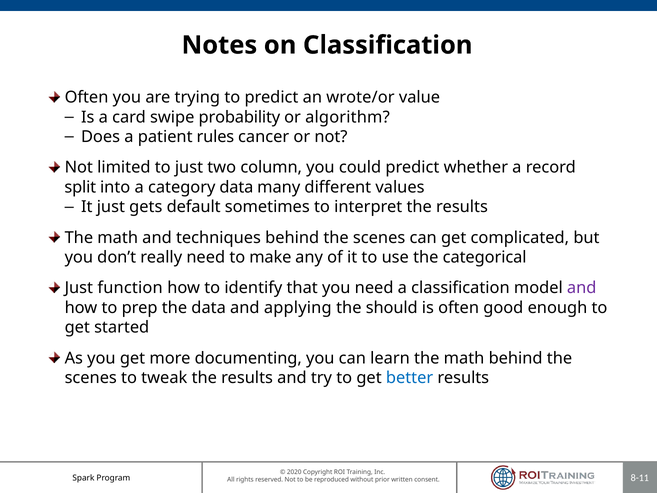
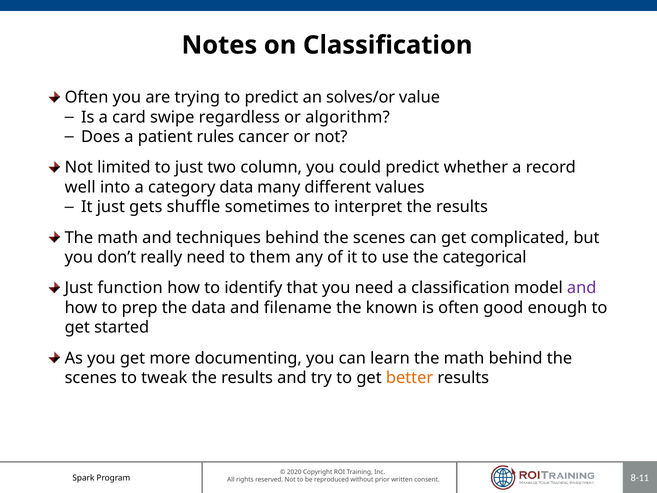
wrote/or: wrote/or -> solves/or (361, 97)
probability: probability -> regardless (239, 117)
split: split -> well (80, 187)
default: default -> shuffle (194, 207)
make: make -> them (270, 257)
applying: applying -> filename (298, 308)
should: should -> known (392, 308)
better colour: blue -> orange (410, 378)
